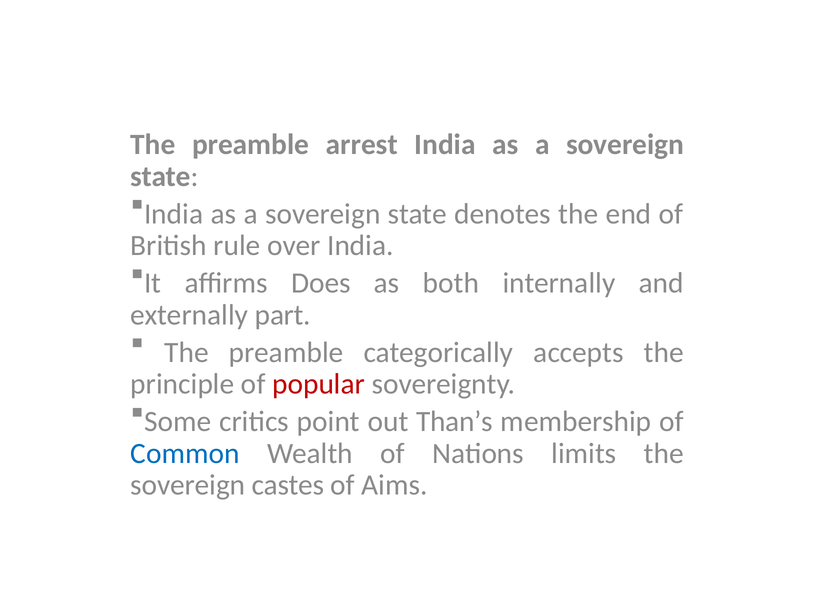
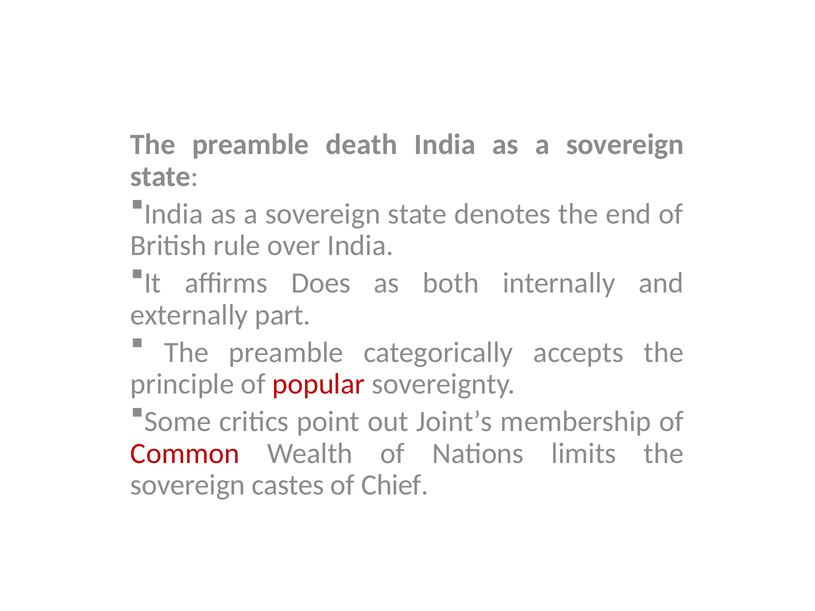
arrest: arrest -> death (362, 145)
Than’s: Than’s -> Joint’s (454, 422)
Common colour: blue -> red (185, 453)
Aims: Aims -> Chief (395, 485)
